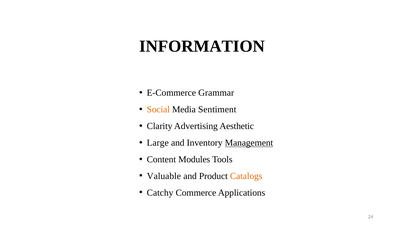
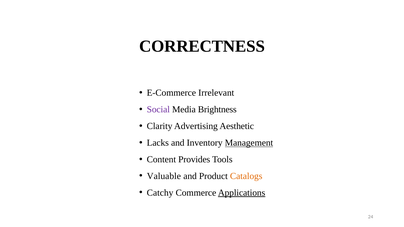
INFORMATION: INFORMATION -> CORRECTNESS (202, 46)
Grammar: Grammar -> Irrelevant (216, 93)
Social colour: orange -> purple (158, 110)
Sentiment: Sentiment -> Brightness (217, 110)
Large: Large -> Lacks (158, 143)
Modules: Modules -> Provides (194, 160)
Applications underline: none -> present (242, 193)
